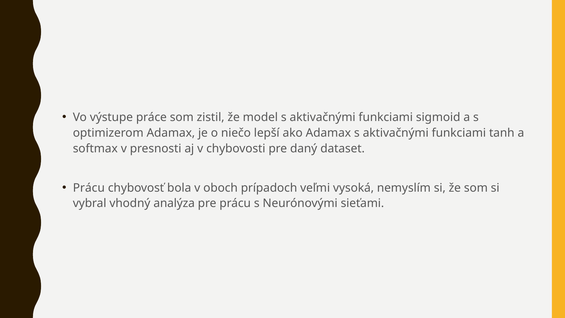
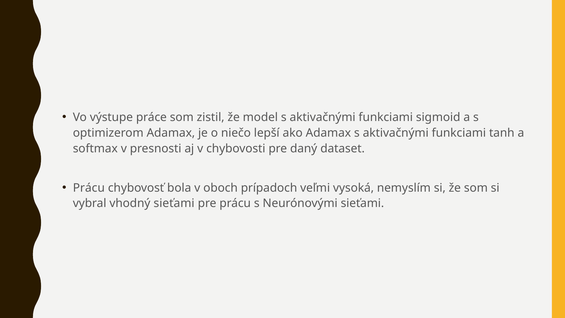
vhodný analýza: analýza -> sieťami (174, 203)
